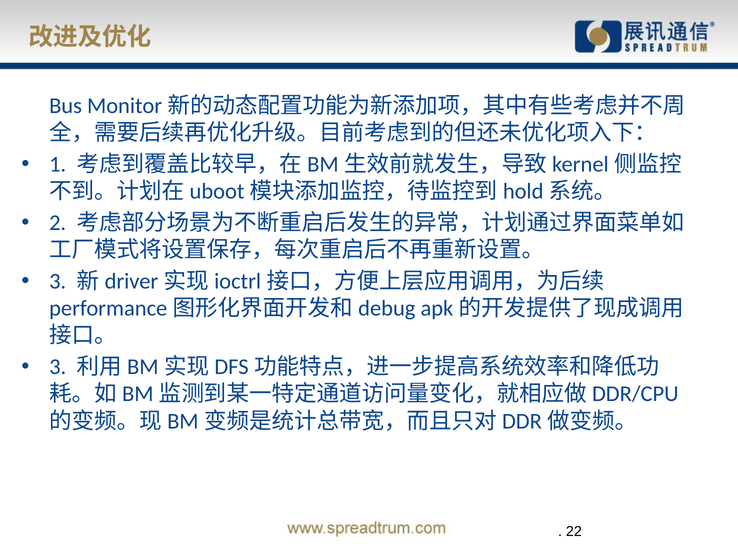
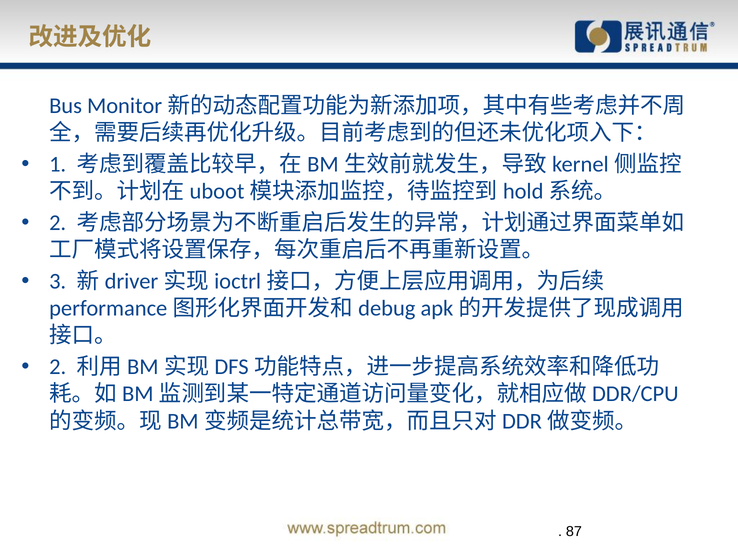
3: 3 -> 2 (58, 367)
22: 22 -> 87 (574, 532)
